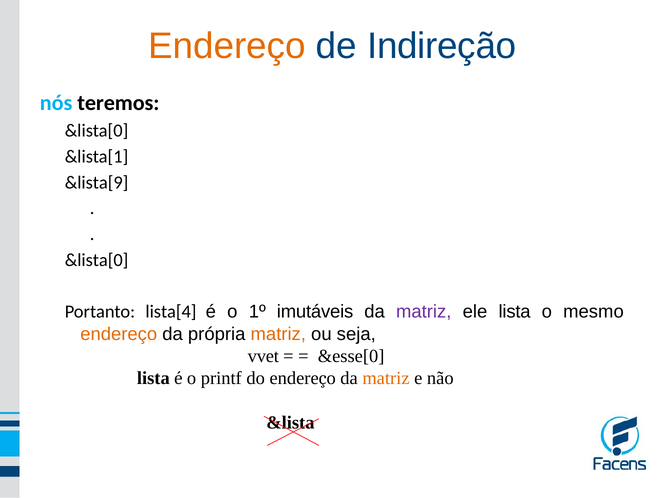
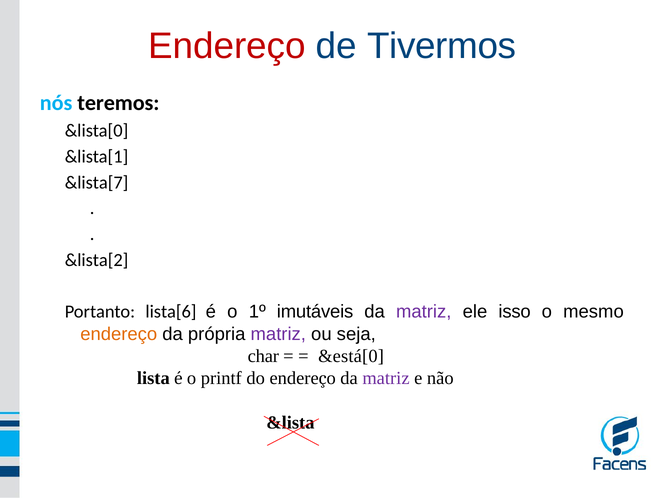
Endereço colour: orange -> red (227, 46)
Indireção: Indireção -> Tivermos (442, 46)
&lista[9: &lista[9 -> &lista[7 (97, 183)
&lista[0: &lista[0 -> &lista[2 (97, 260)
lista[4: lista[4 -> lista[6 (171, 312)
ele lista: lista -> isso (515, 312)
matriz colour: orange -> purple (278, 334)
vvet: vvet -> char (263, 356)
&esse[0: &esse[0 -> &está[0 (351, 356)
matriz colour: orange -> purple (386, 378)
